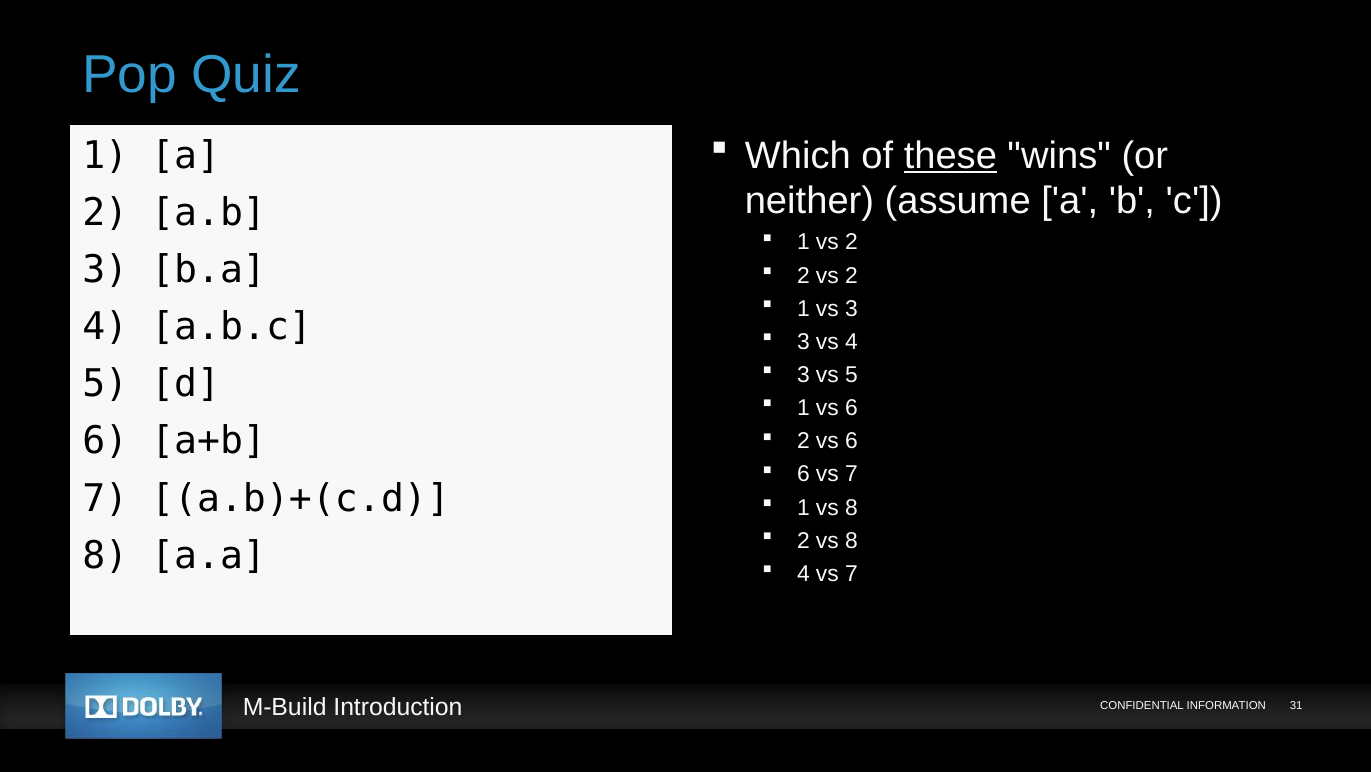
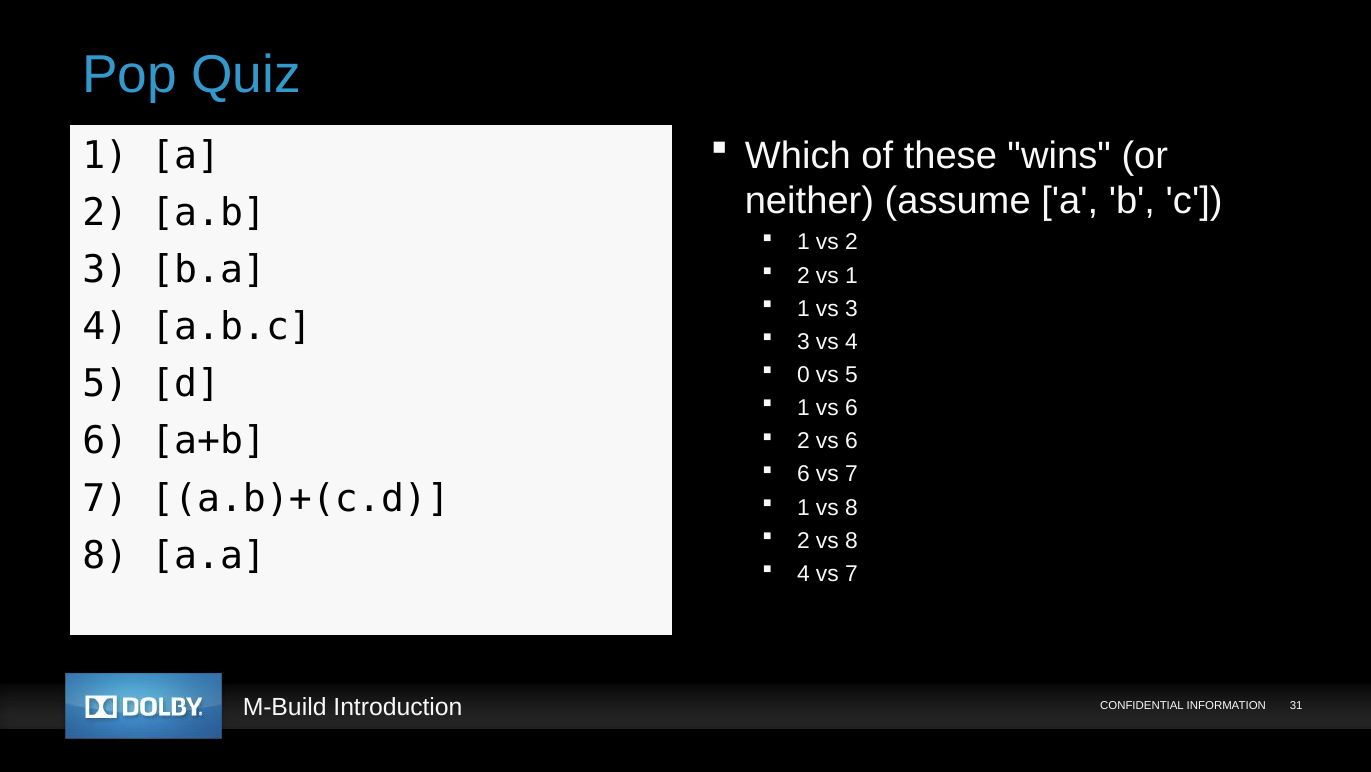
these underline: present -> none (950, 155)
2 vs 2: 2 -> 1 (852, 276)
3: 3 -> 0 (803, 375)
